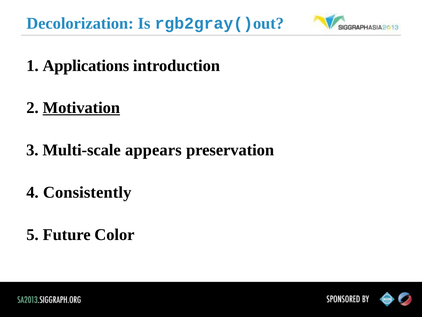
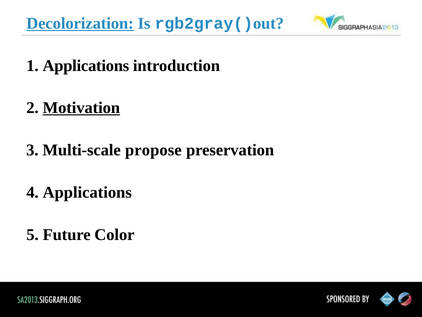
Decolorization underline: none -> present (80, 23)
appears: appears -> propose (153, 150)
4 Consistently: Consistently -> Applications (87, 192)
